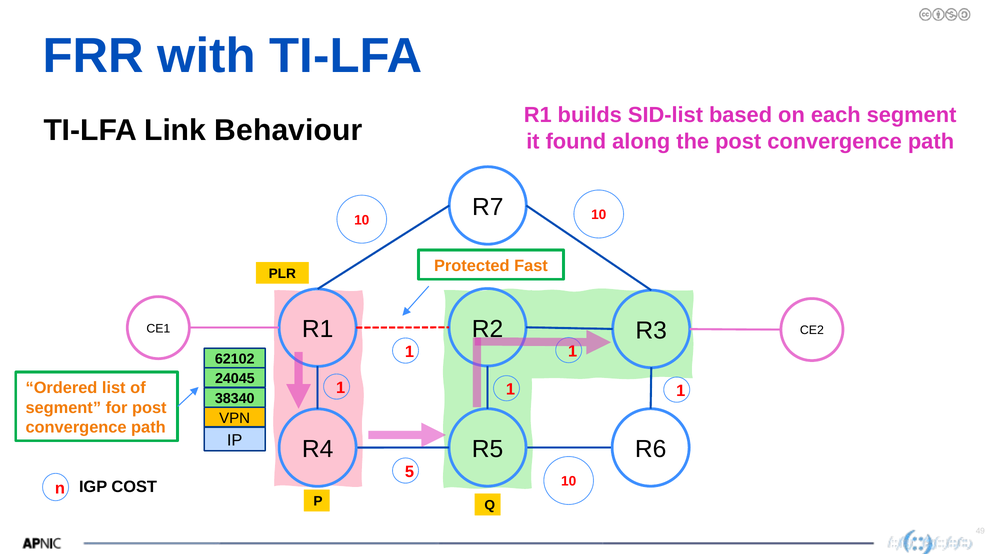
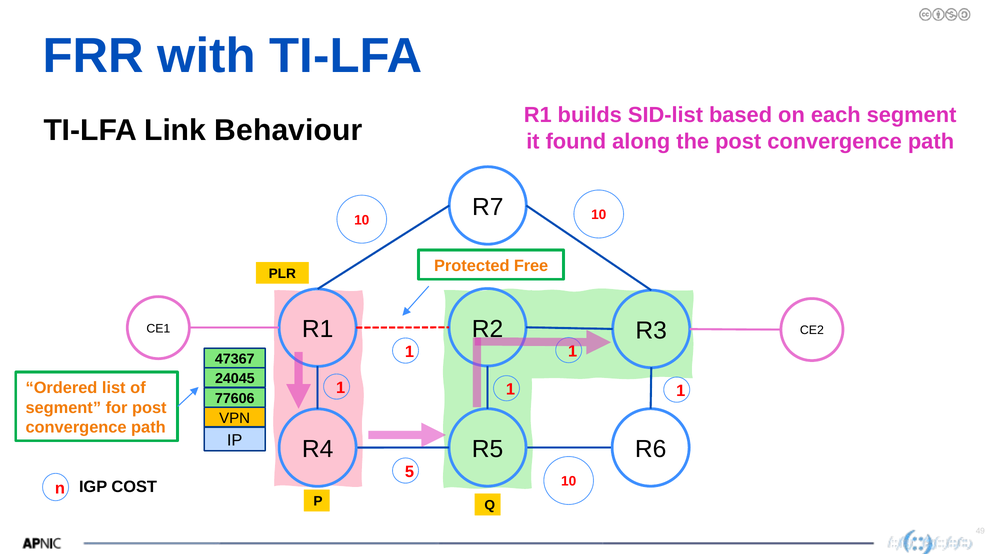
Fast: Fast -> Free (531, 266)
62102: 62102 -> 47367 (235, 359)
38340: 38340 -> 77606 (235, 398)
